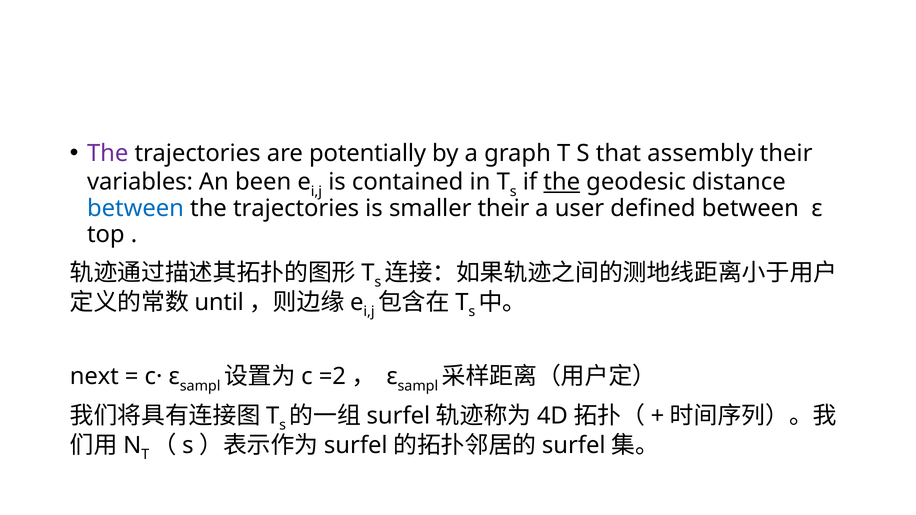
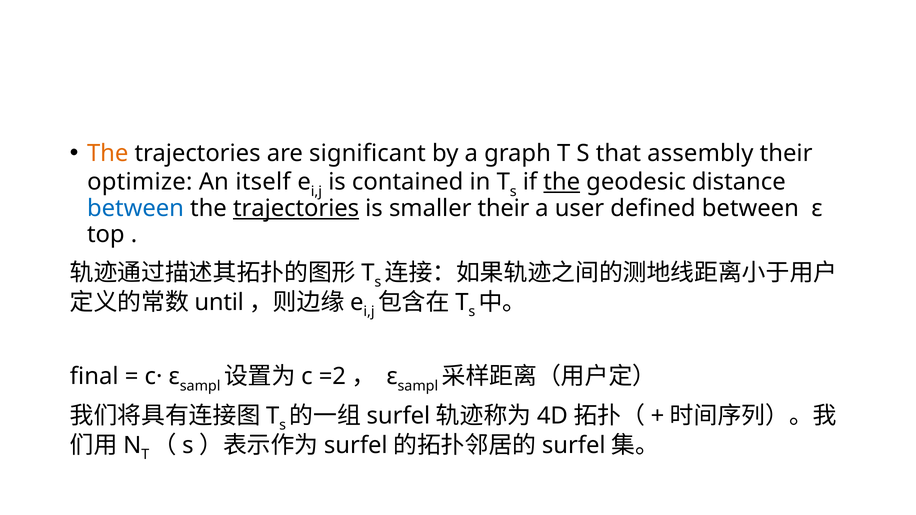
The colour: purple -> orange (108, 153)
potentially: potentially -> significant (367, 153)
variables: variables -> optimize (140, 182)
been: been -> itself (263, 182)
trajectories underline: none -> present (296, 209)
next: next -> final (94, 377)
